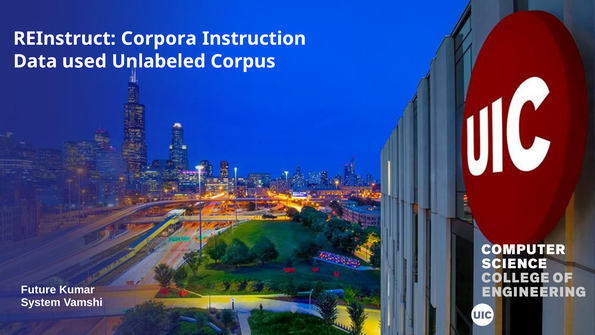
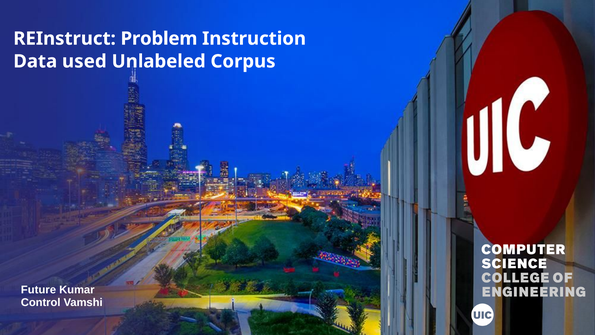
Corpora: Corpora -> Problem (159, 39)
System: System -> Control (41, 302)
